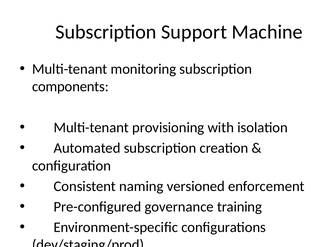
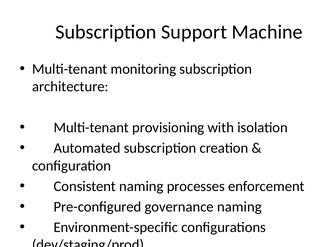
components: components -> architecture (70, 87)
versioned: versioned -> processes (196, 186)
governance training: training -> naming (239, 207)
